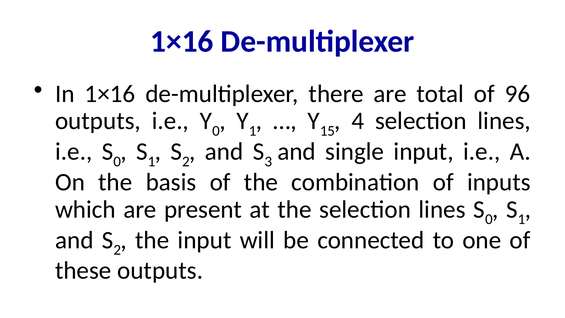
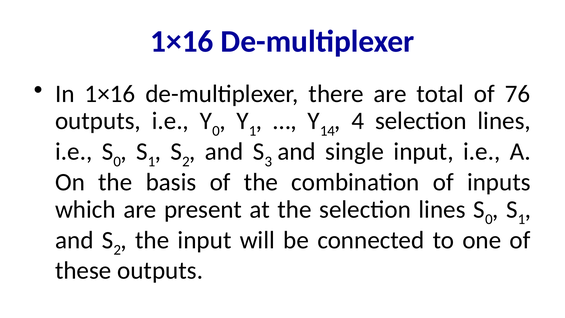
96: 96 -> 76 (518, 94)
15: 15 -> 14 (327, 131)
